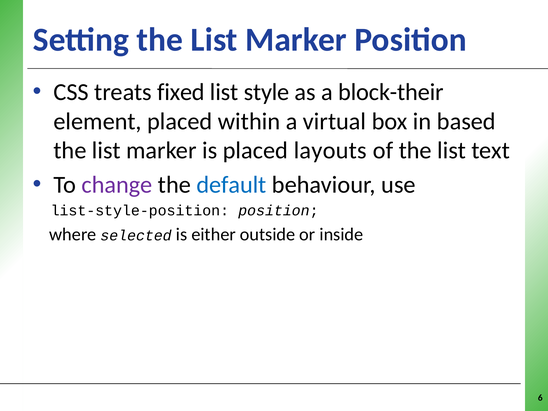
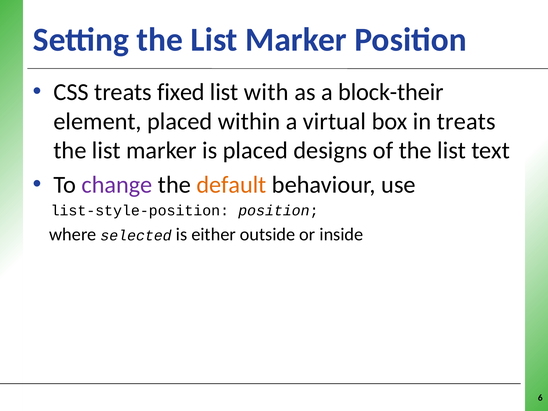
style: style -> with (266, 92)
in based: based -> treats (466, 121)
layouts: layouts -> designs (330, 151)
default colour: blue -> orange (231, 185)
